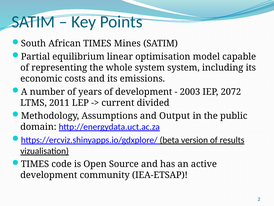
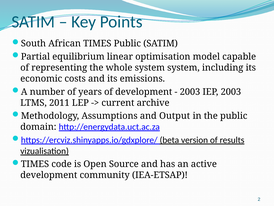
TIMES Mines: Mines -> Public (127, 43)
IEP 2072: 2072 -> 2003 (231, 92)
divided: divided -> archive (153, 103)
